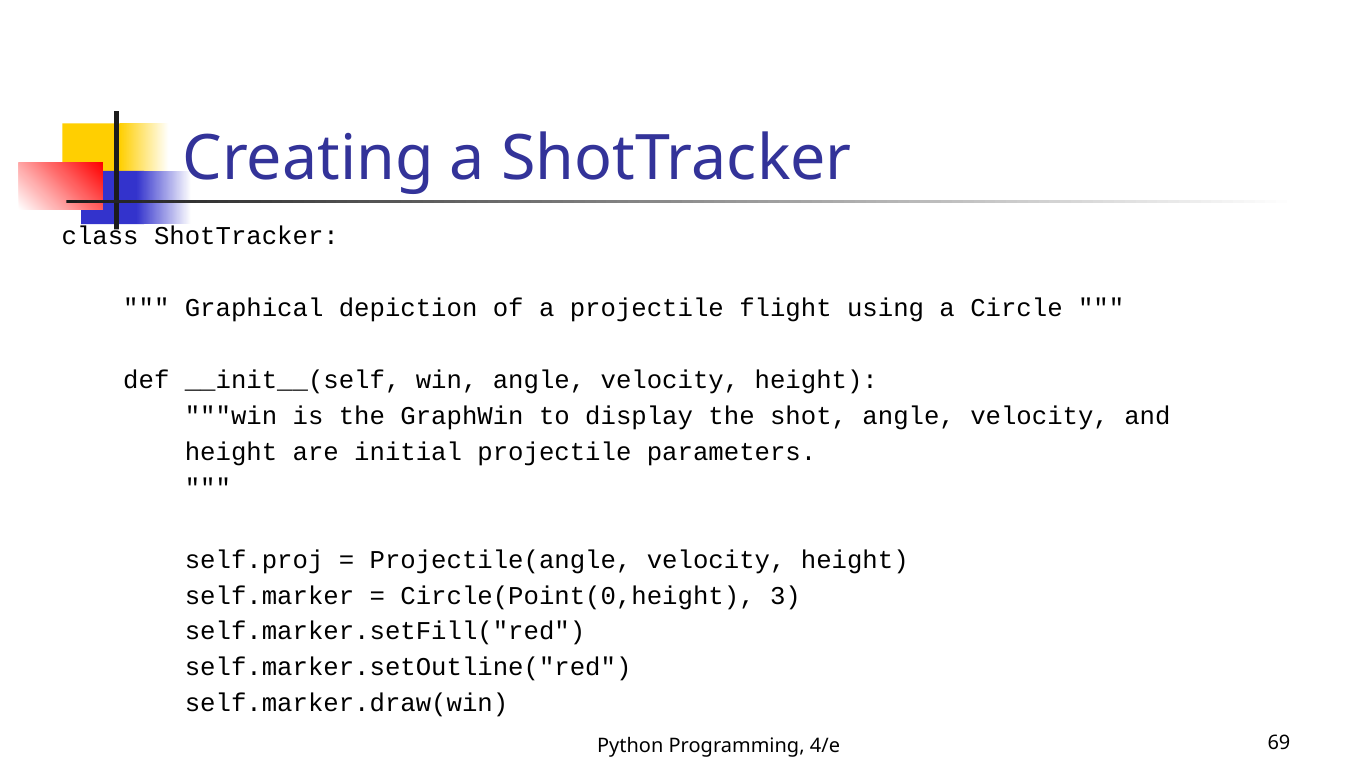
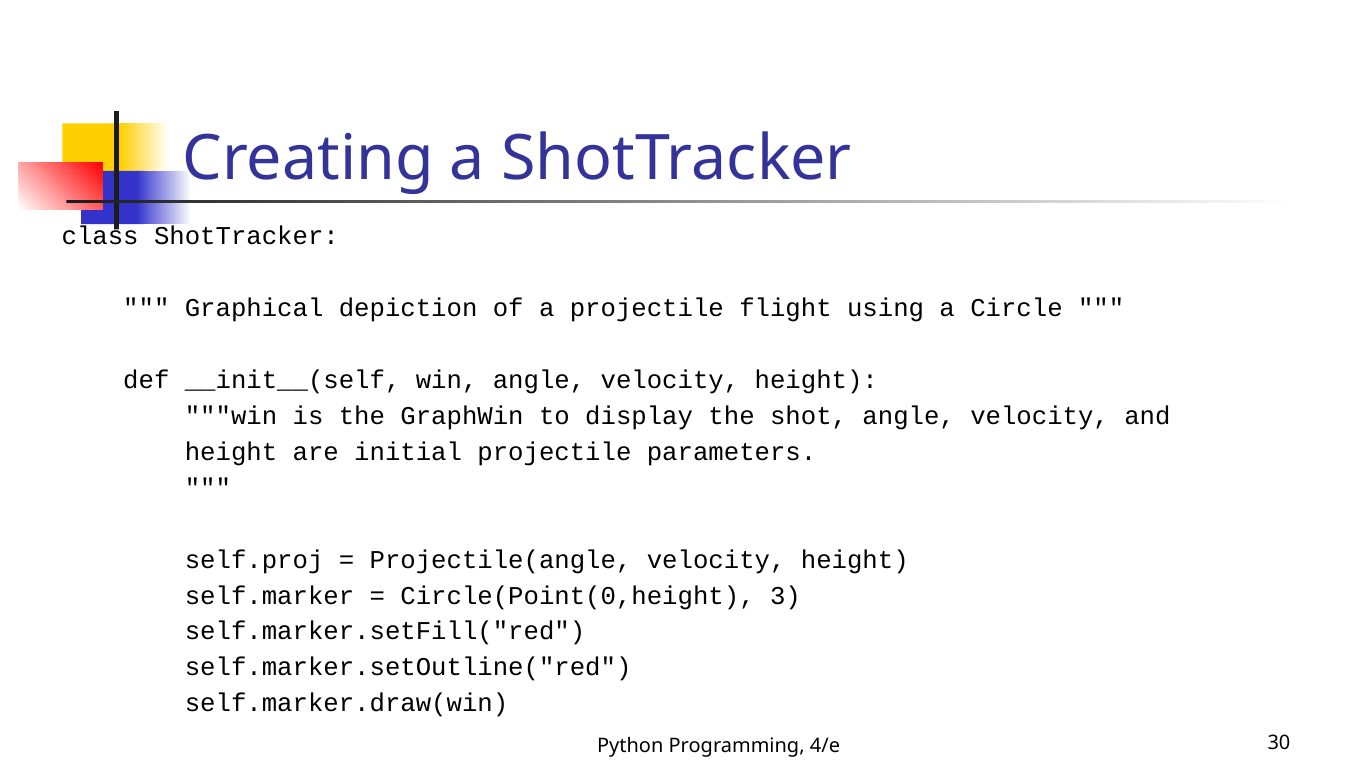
69: 69 -> 30 (1279, 742)
